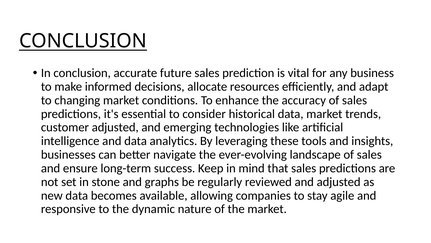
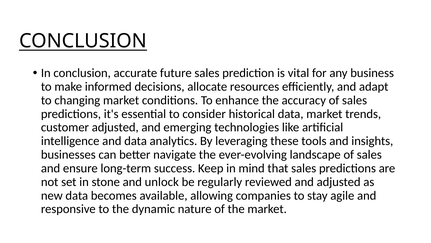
graphs: graphs -> unlock (162, 182)
